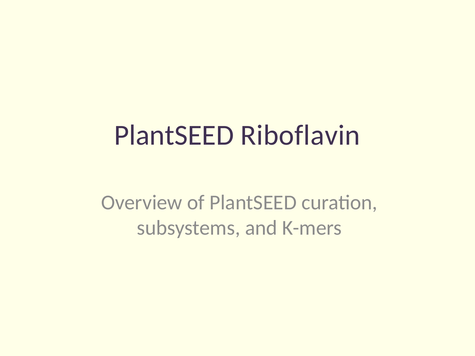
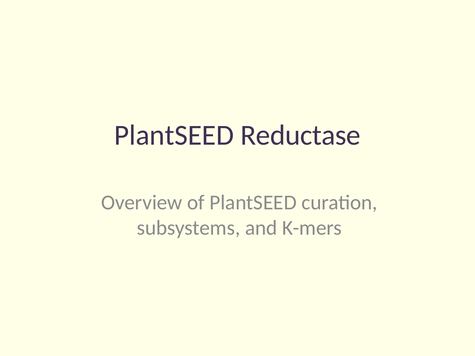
Riboflavin: Riboflavin -> Reductase (301, 135)
